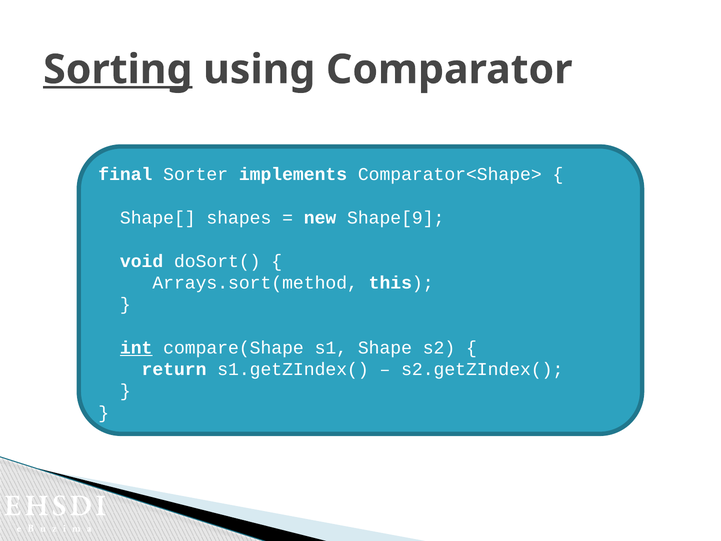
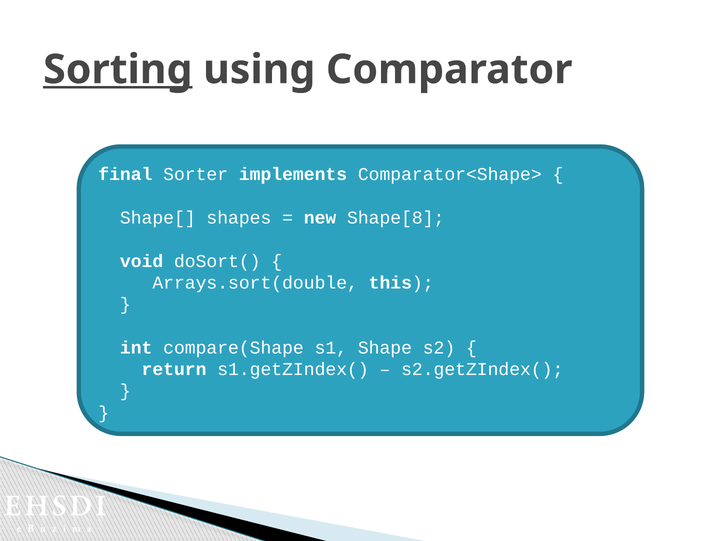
Shape[9: Shape[9 -> Shape[8 (396, 218)
Arrays.sort(method: Arrays.sort(method -> Arrays.sort(double (255, 283)
int underline: present -> none (136, 347)
